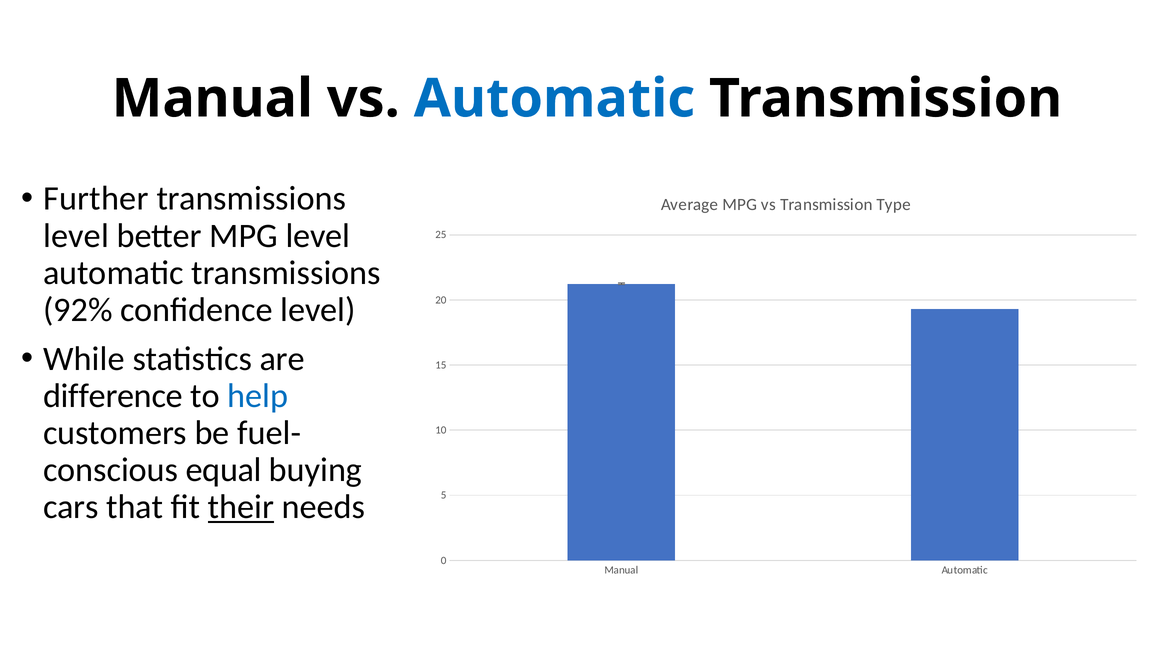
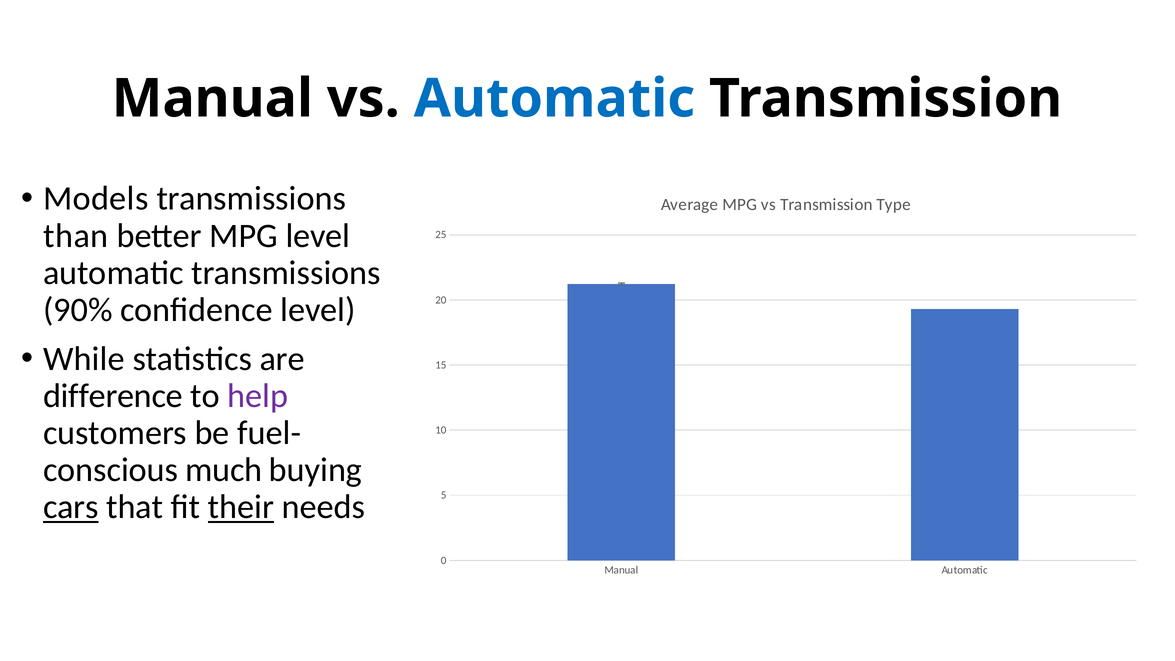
Further: Further -> Models (96, 199)
level: level -> than (76, 236)
92%: 92% -> 90% (78, 310)
help colour: blue -> purple (258, 396)
equal: equal -> much (224, 470)
cars underline: none -> present (71, 507)
